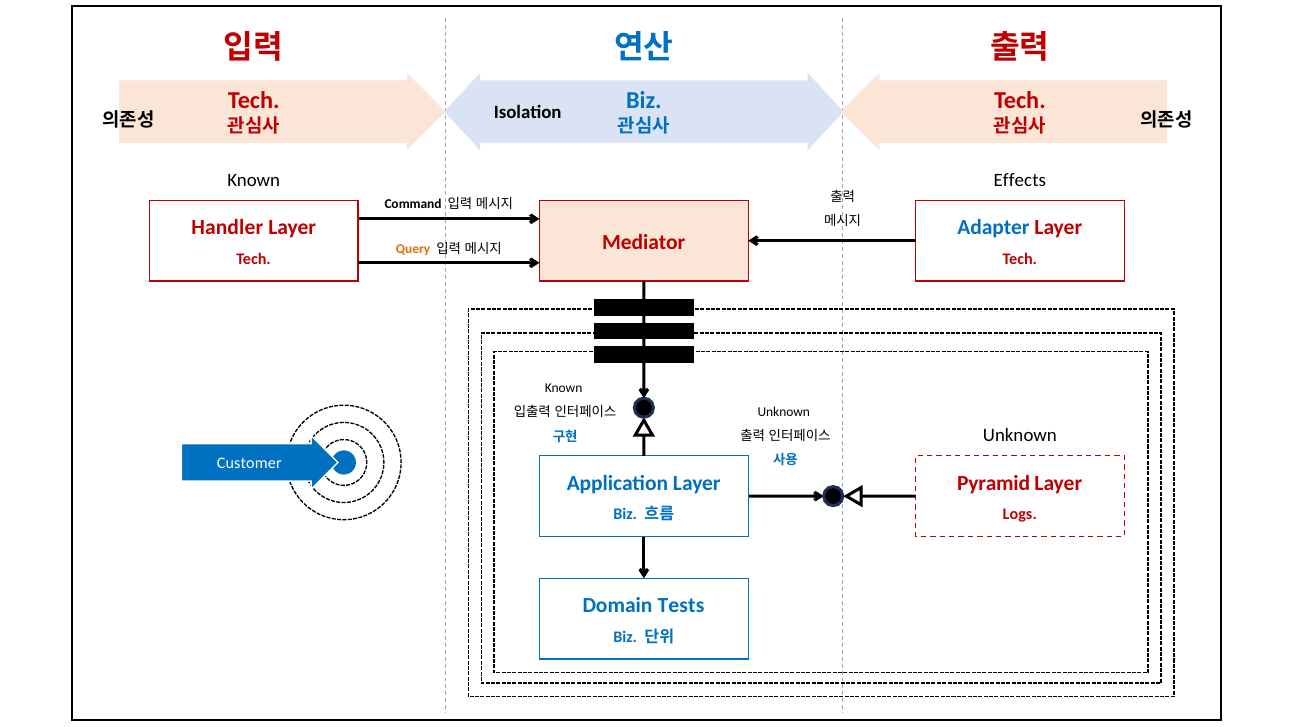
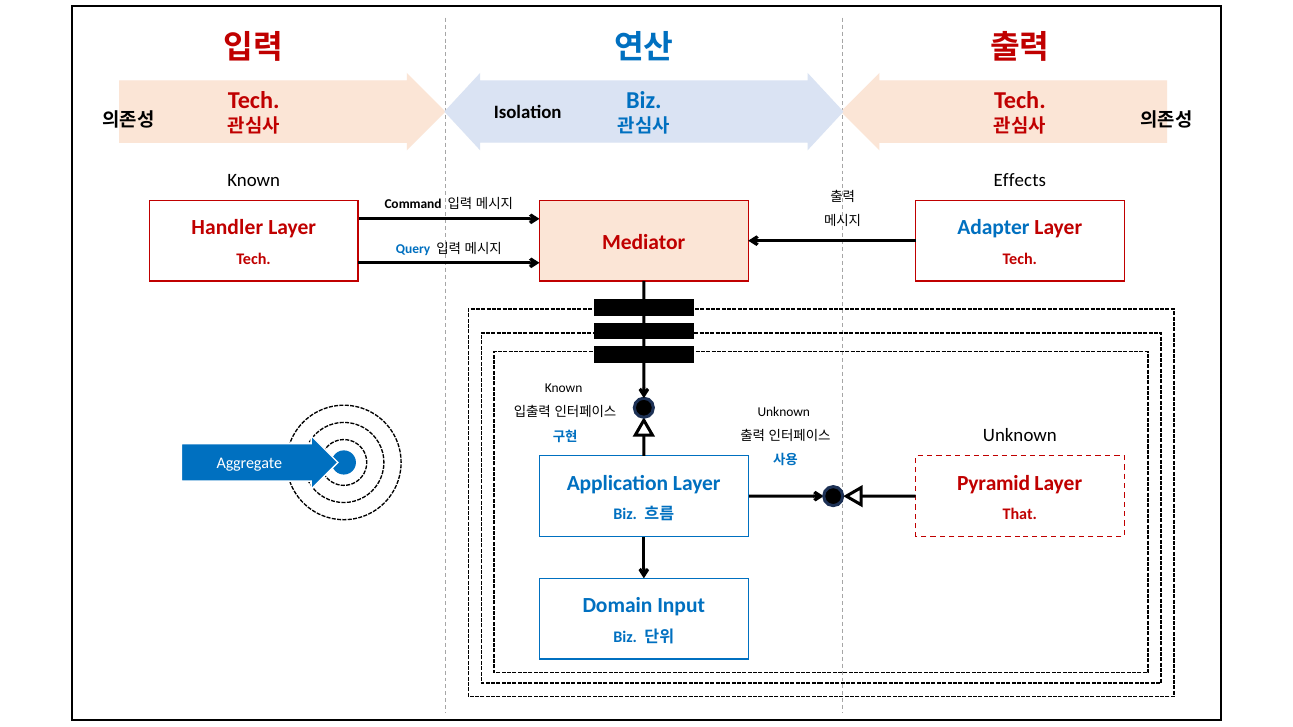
Query colour: orange -> blue (413, 249)
Customer: Customer -> Aggregate (249, 464)
Logs: Logs -> That (1020, 515)
Tests: Tests -> Input (681, 606)
